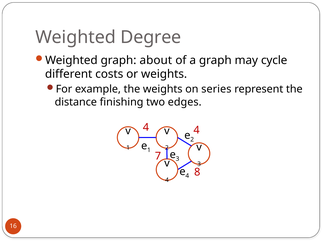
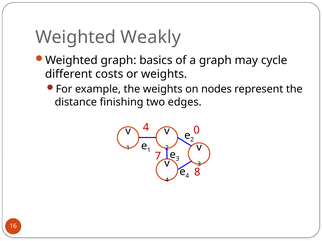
Degree: Degree -> Weakly (151, 37)
about: about -> basics (156, 60)
series: series -> nodes (216, 89)
4: 4 -> 0 (197, 130)
